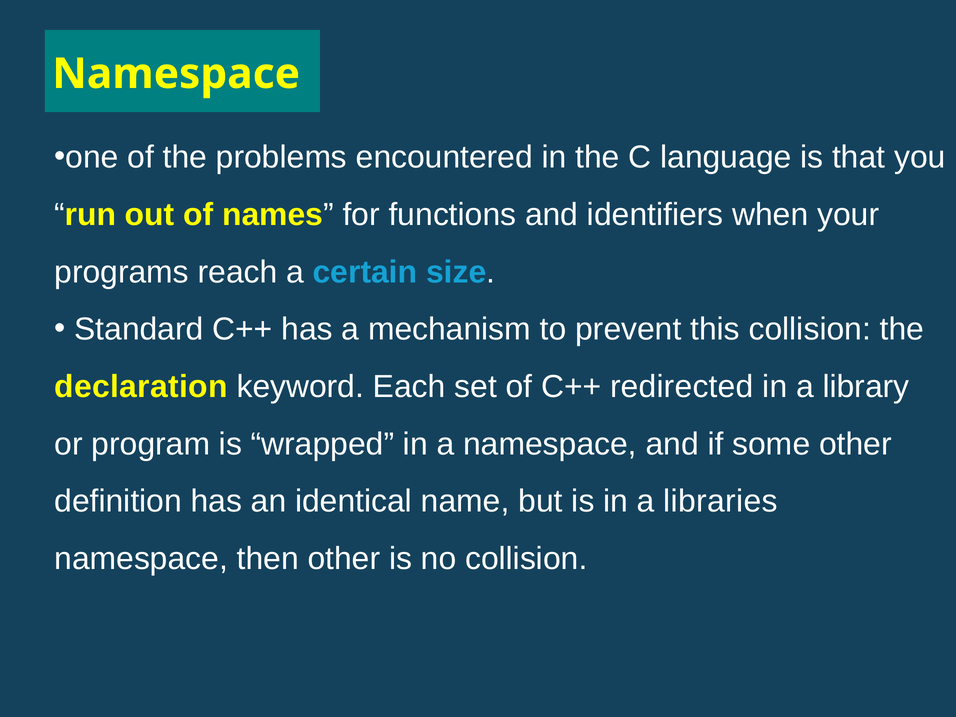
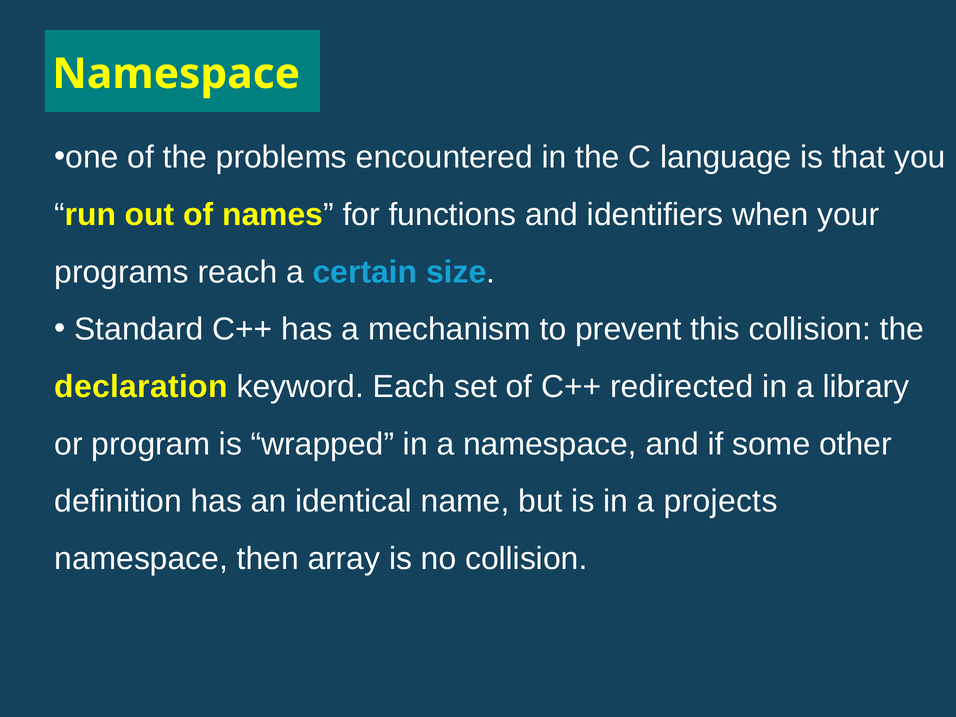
libraries: libraries -> projects (721, 501)
then other: other -> array (344, 559)
